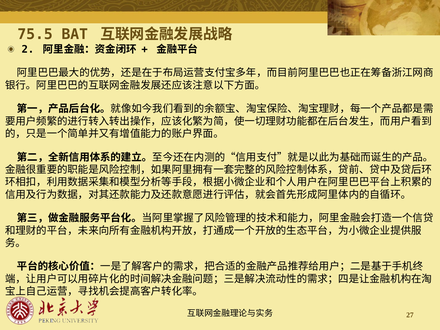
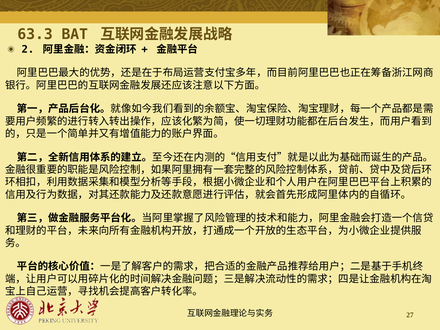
75.5: 75.5 -> 63.3 (35, 34)
